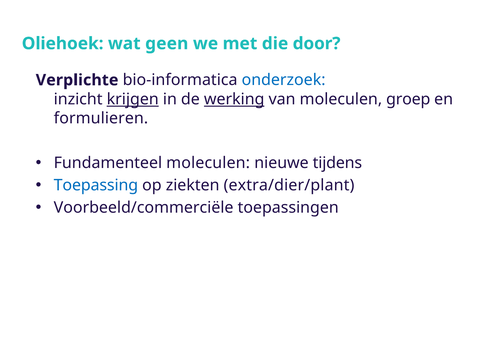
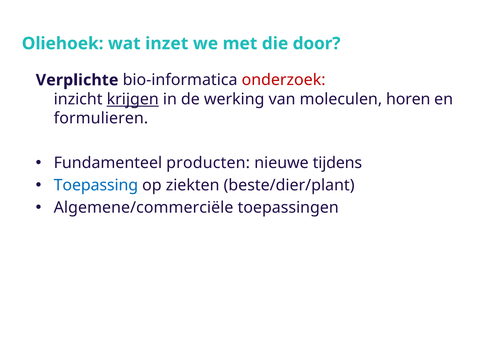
geen: geen -> inzet (167, 44)
onderzoek colour: blue -> red (284, 80)
werking underline: present -> none (234, 99)
groep: groep -> horen (408, 99)
Fundamenteel moleculen: moleculen -> producten (208, 163)
extra/dier/plant: extra/dier/plant -> beste/dier/plant (289, 185)
Voorbeeld/commerciële: Voorbeeld/commerciële -> Algemene/commerciële (144, 208)
